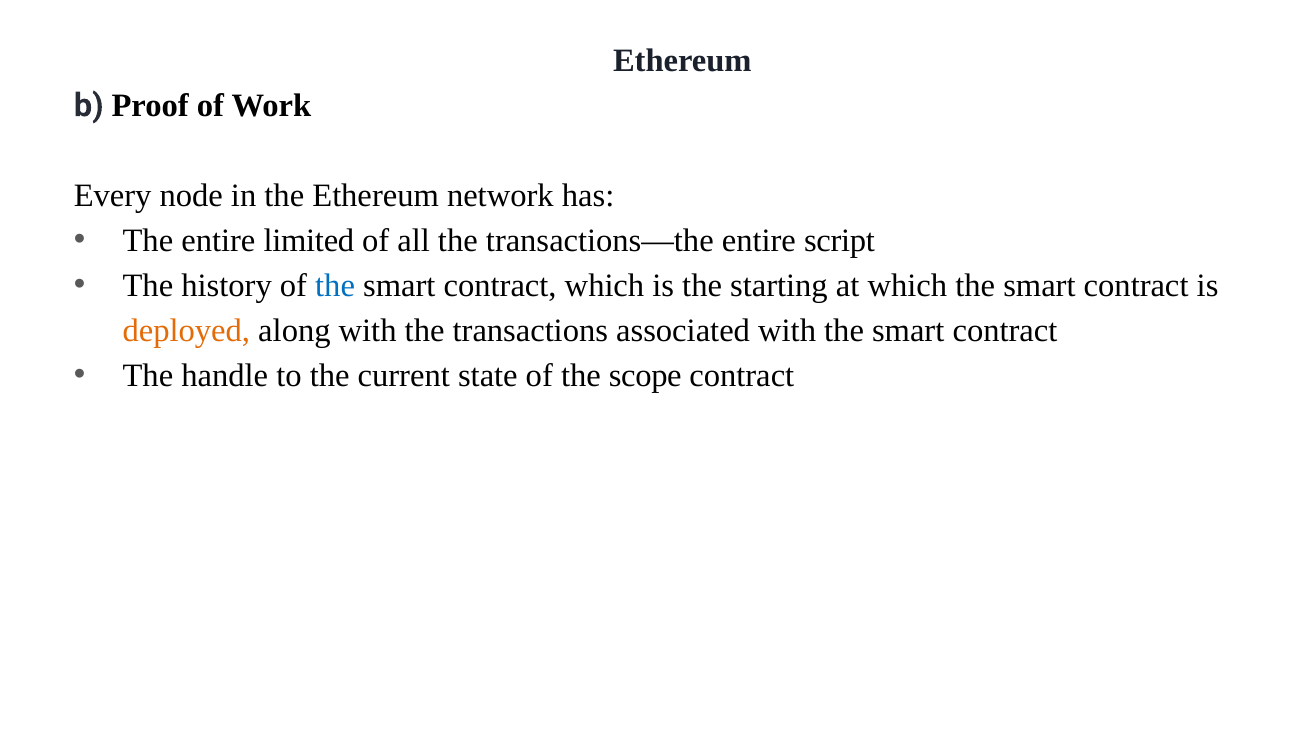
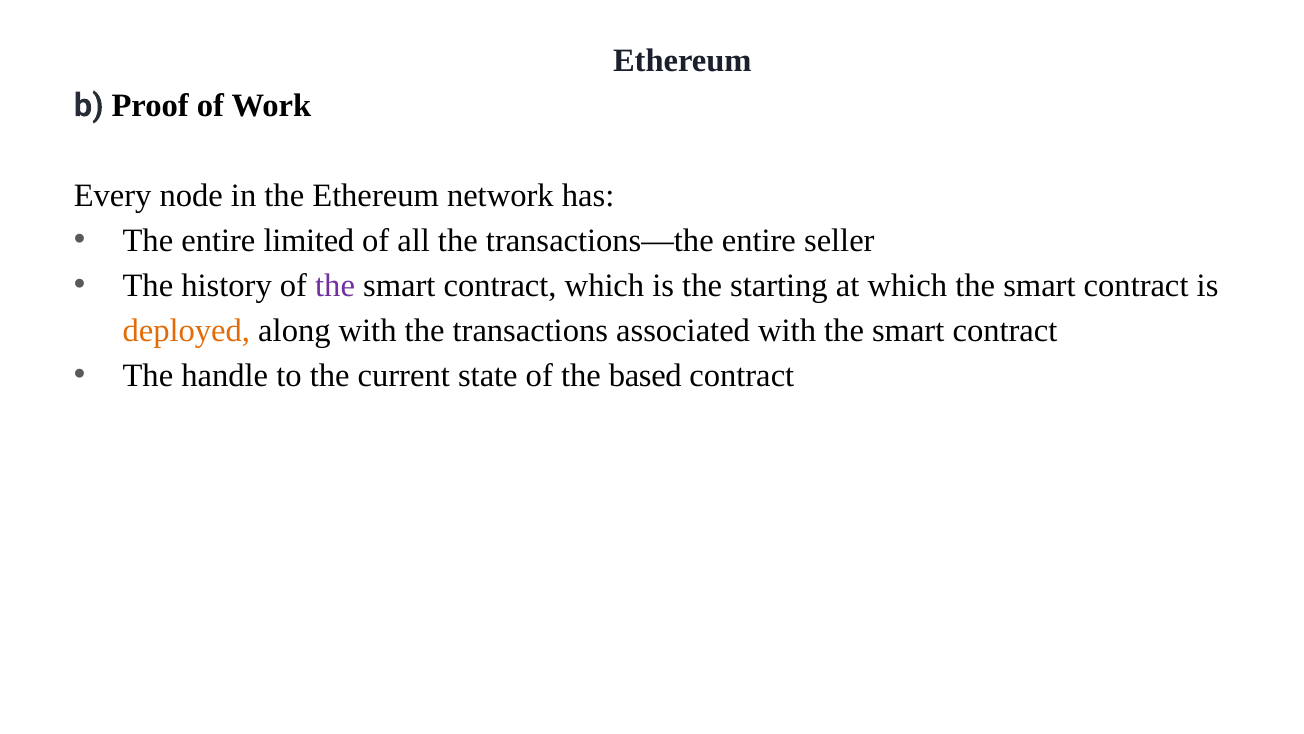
script: script -> seller (839, 240)
the colour: blue -> purple (335, 285)
scope: scope -> based (645, 375)
